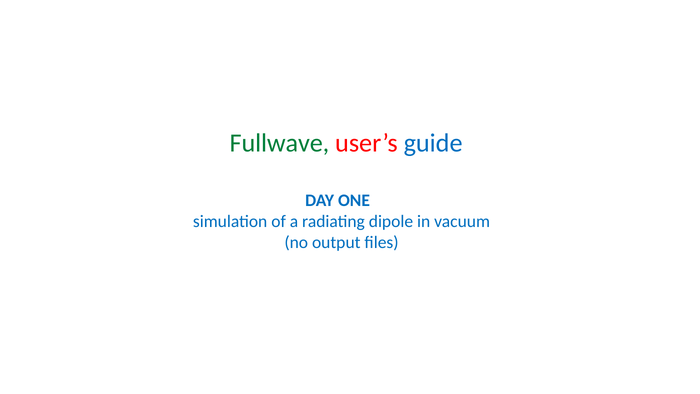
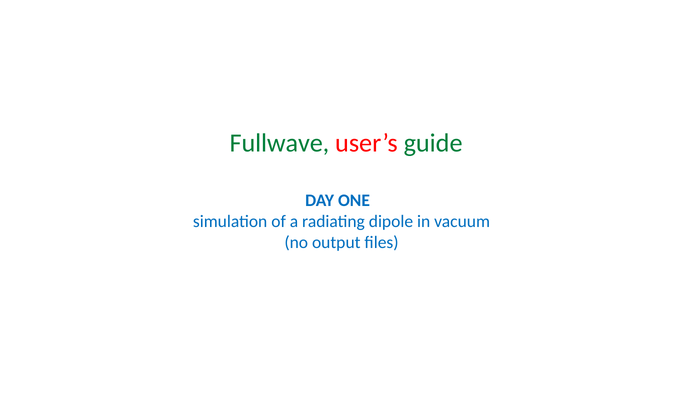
guide colour: blue -> green (433, 143)
